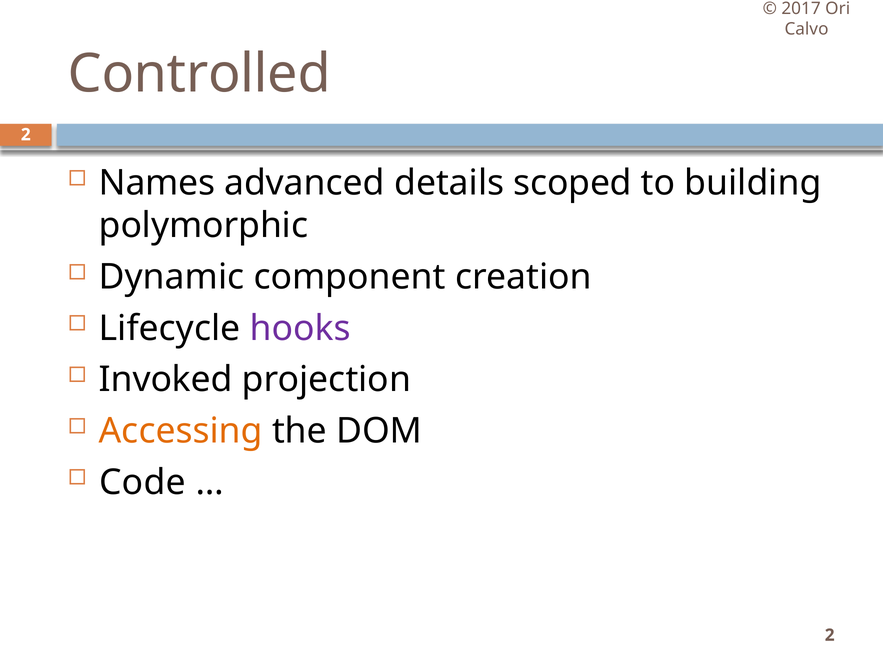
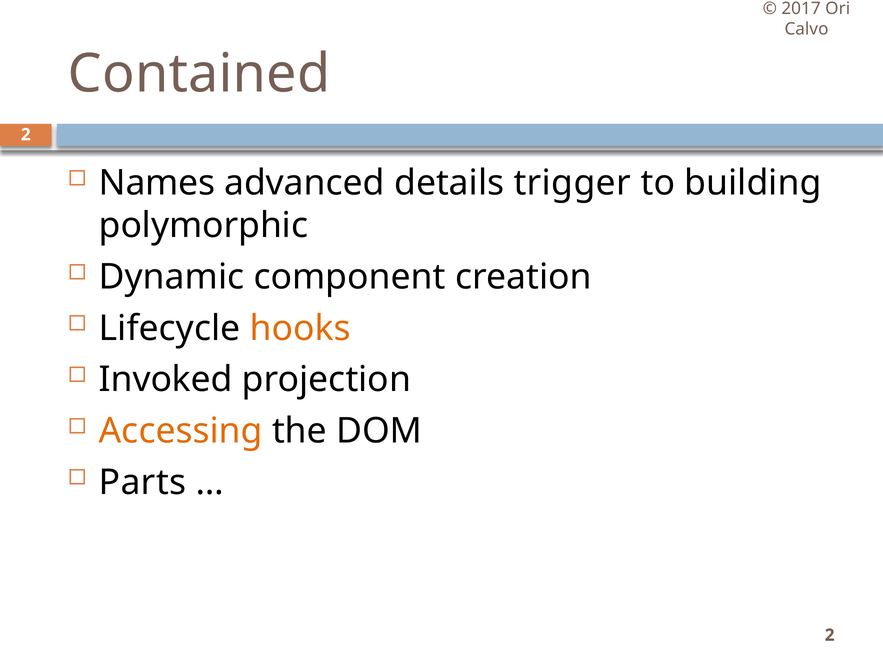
Controlled: Controlled -> Contained (199, 74)
scoped: scoped -> trigger (572, 183)
hooks colour: purple -> orange (300, 328)
Code: Code -> Parts (143, 482)
